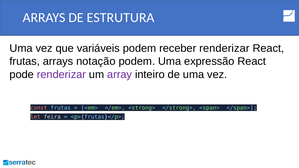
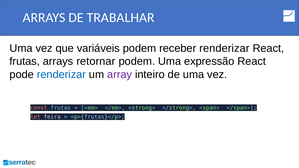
ESTRUTURA: ESTRUTURA -> TRABALHAR (121, 18)
notação: notação -> retornar (96, 61)
renderizar colour: purple -> blue (61, 75)
